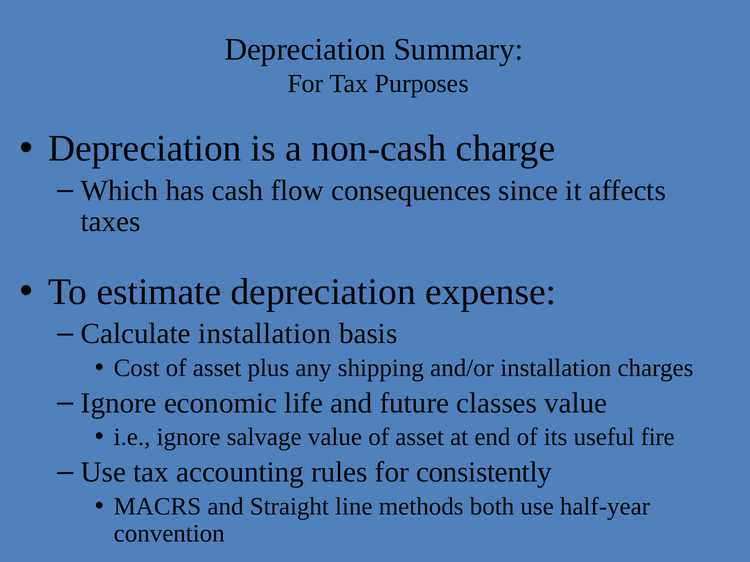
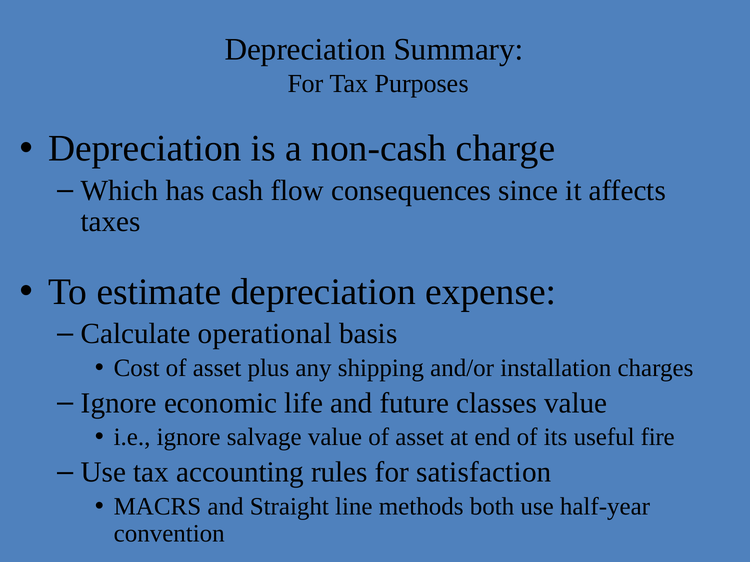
Calculate installation: installation -> operational (265, 334)
consistently: consistently -> satisfaction (484, 473)
